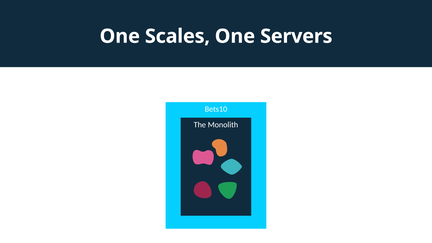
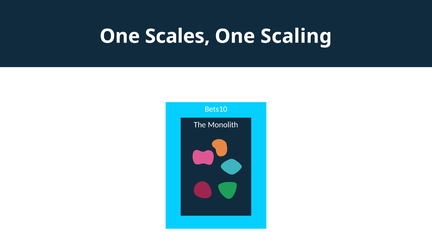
Servers: Servers -> Scaling (296, 36)
